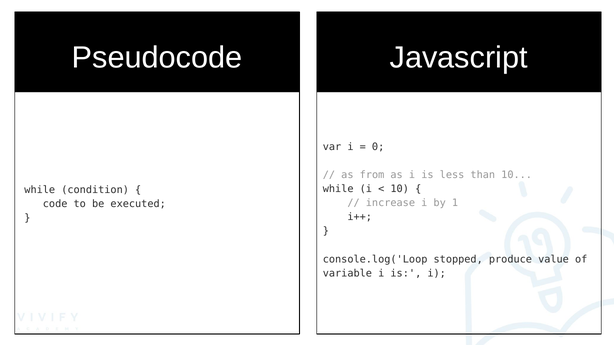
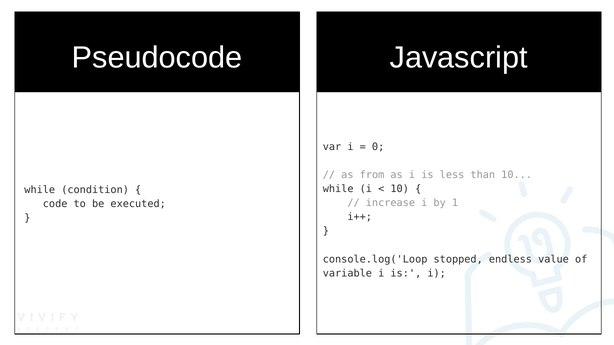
produce: produce -> endless (510, 260)
